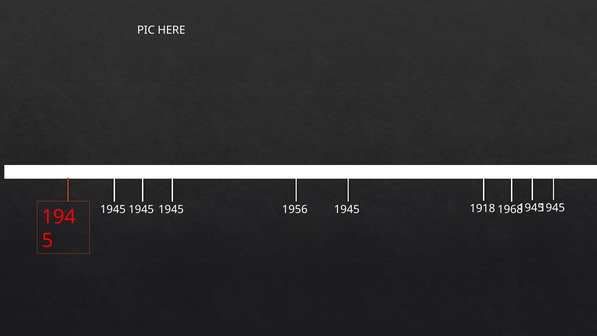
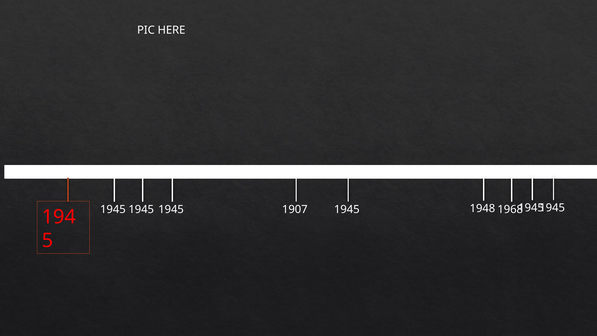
1956: 1956 -> 1907 (295, 209)
1918: 1918 -> 1948 (482, 208)
